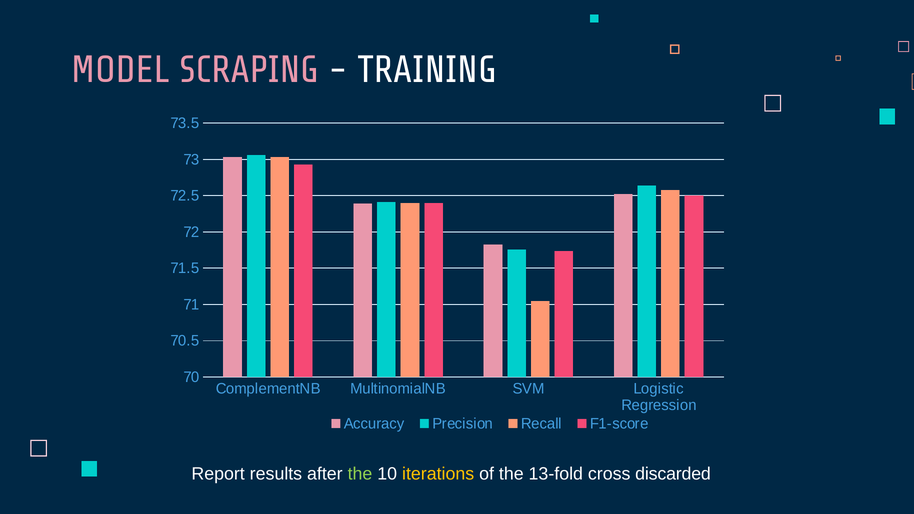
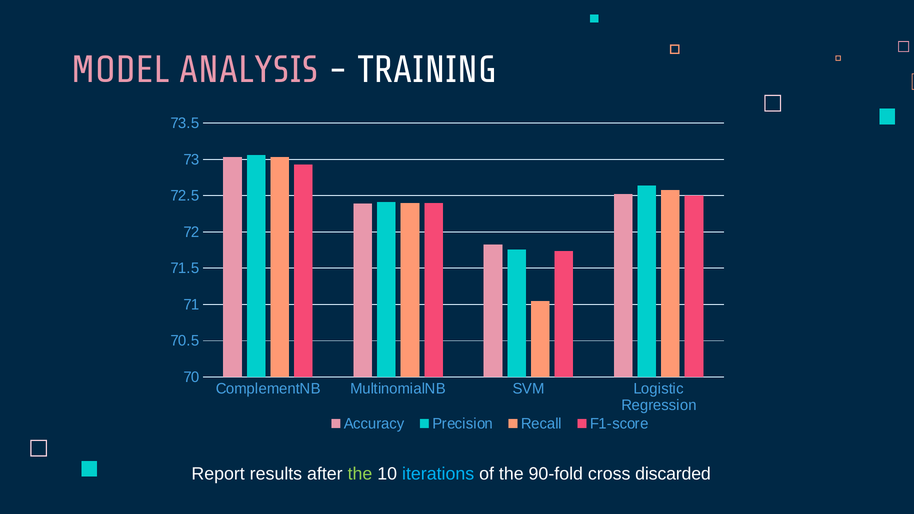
SCRAPING: SCRAPING -> ANALYSIS (249, 70)
iterations colour: yellow -> light blue (438, 474)
13-fold: 13-fold -> 90-fold (556, 474)
